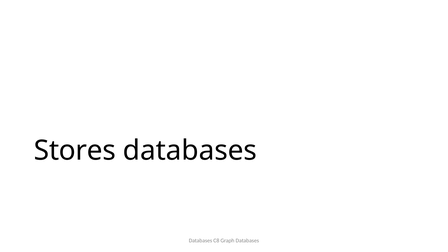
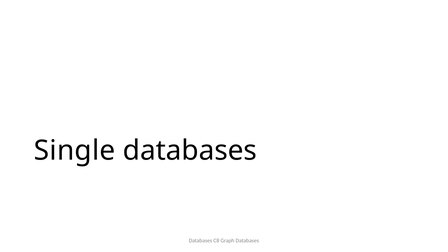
Stores: Stores -> Single (75, 151)
